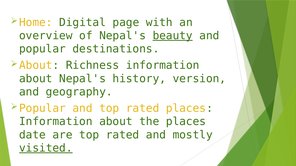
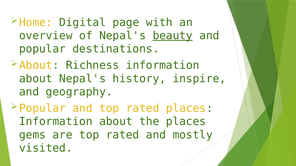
version: version -> inspire (199, 79)
date: date -> gems (32, 135)
visited underline: present -> none (46, 148)
